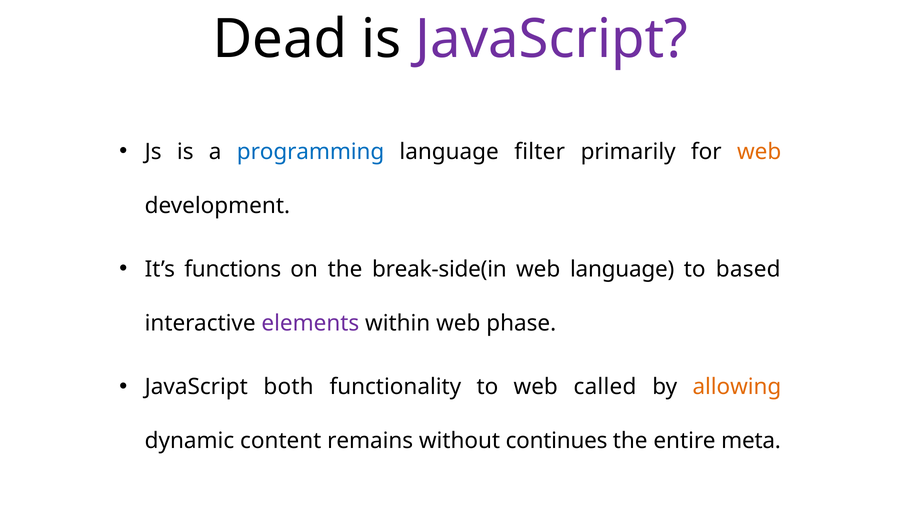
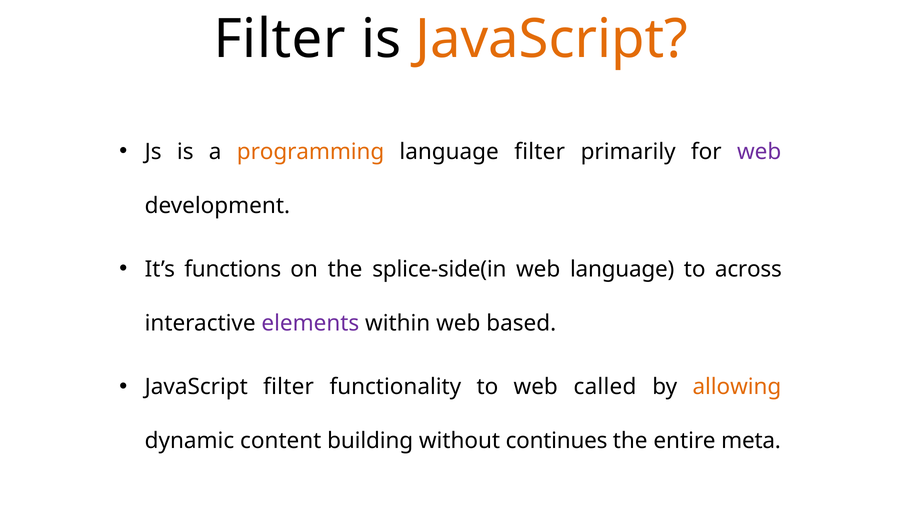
Dead: Dead -> Filter (280, 39)
JavaScript colour: purple -> orange (552, 39)
programming colour: blue -> orange (311, 152)
web colour: orange -> purple (759, 152)
break-side(in: break-side(in -> splice-side(in (439, 269)
based: based -> across (748, 269)
phase: phase -> based (521, 323)
JavaScript both: both -> filter (289, 387)
remains: remains -> building (370, 441)
